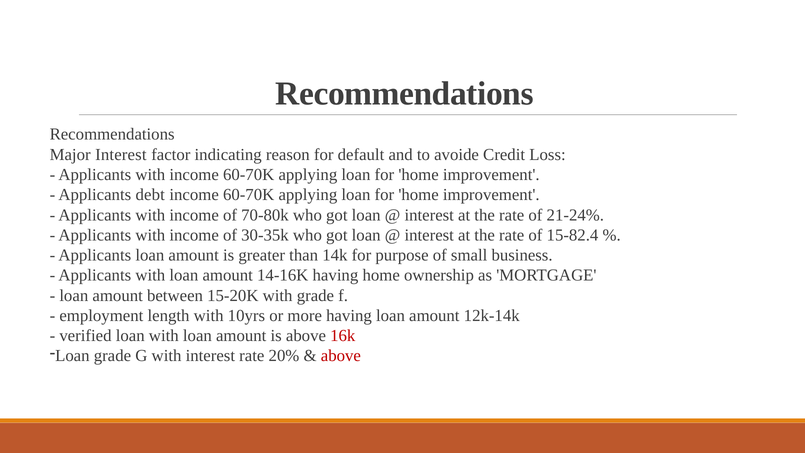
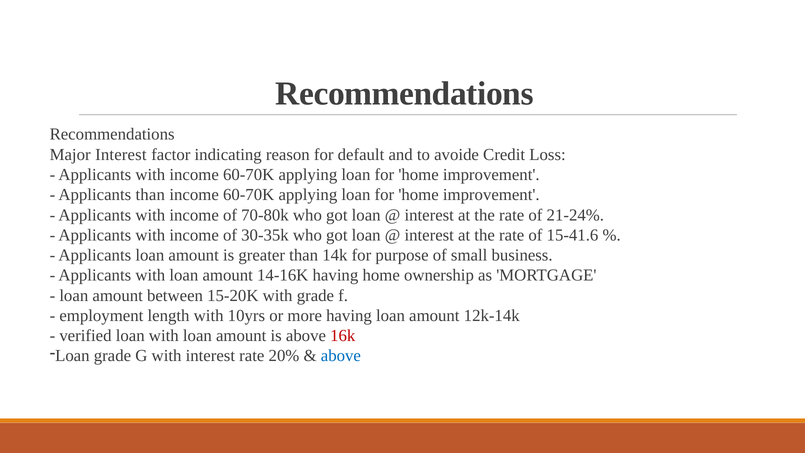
Applicants debt: debt -> than (150, 195)
15-82.4: 15-82.4 -> 15-41.6 (572, 235)
above colour: red -> blue (341, 356)
